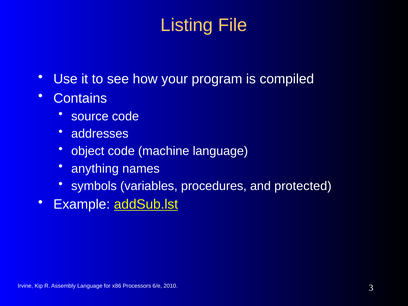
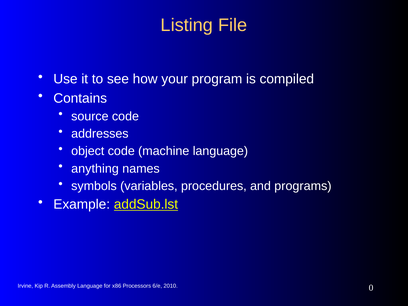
protected: protected -> programs (303, 186)
3: 3 -> 0 (371, 288)
